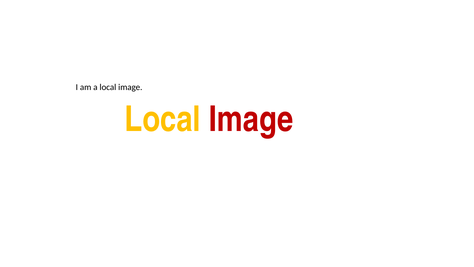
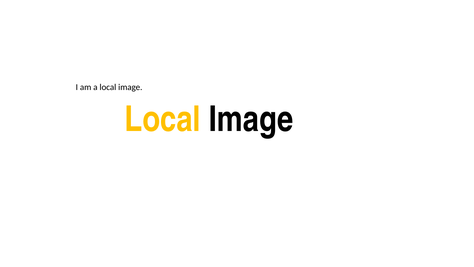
Image colour: red -> black (251, 119)
